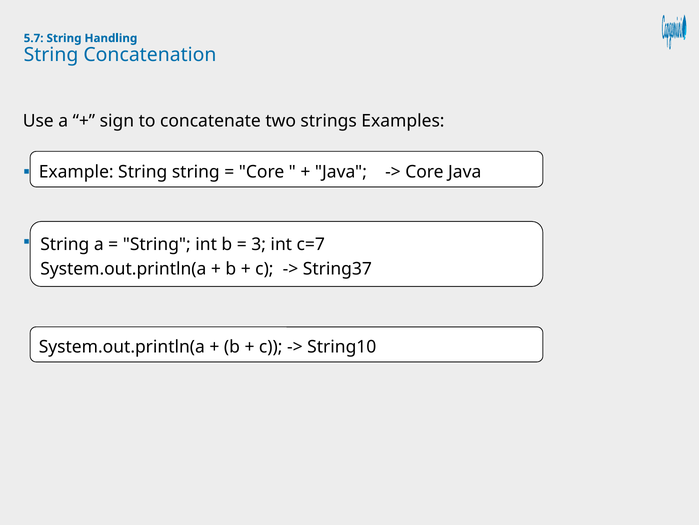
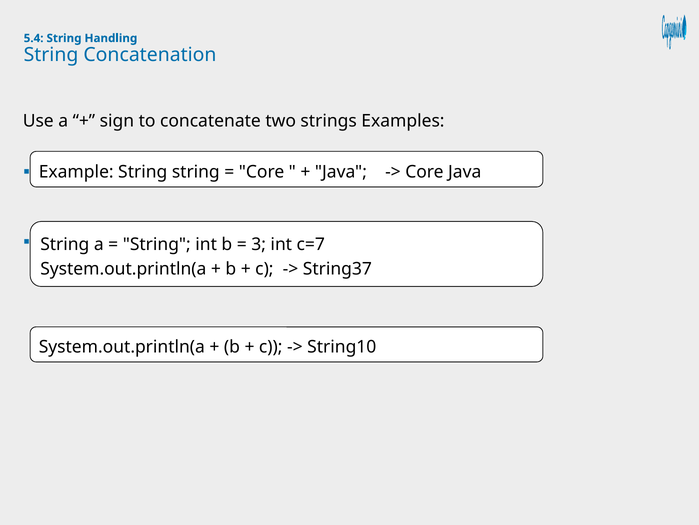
5.7: 5.7 -> 5.4 (34, 38)
